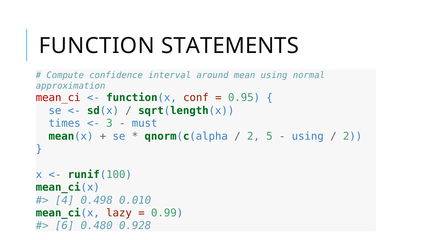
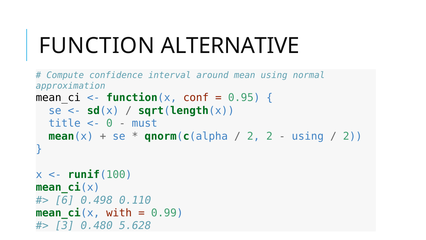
STATEMENTS: STATEMENTS -> ALTERNATIVE (230, 46)
mean_ci colour: red -> black (58, 98)
times: times -> title (65, 123)
3: 3 -> 0 (109, 123)
2 5: 5 -> 2 (269, 136)
4: 4 -> 6 (65, 200)
0.010: 0.010 -> 0.110 (135, 200)
lazy: lazy -> with (119, 213)
6: 6 -> 3 (65, 225)
0.928: 0.928 -> 5.628 (135, 225)
